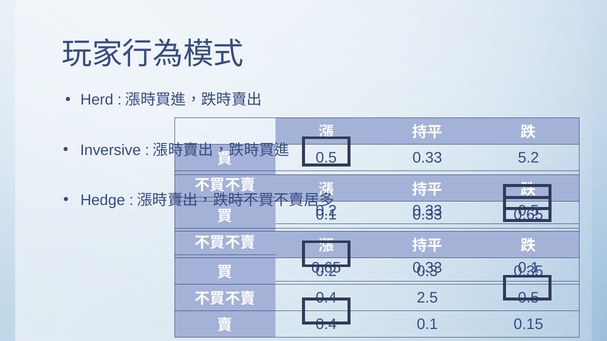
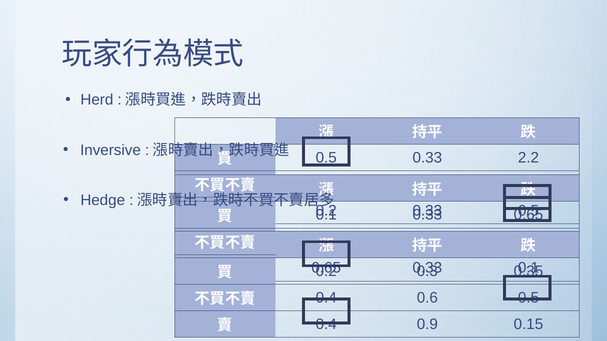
5.2: 5.2 -> 2.2 (528, 158)
2.5: 2.5 -> 0.6 (427, 298)
0.1: 0.1 -> 0.9 (427, 325)
